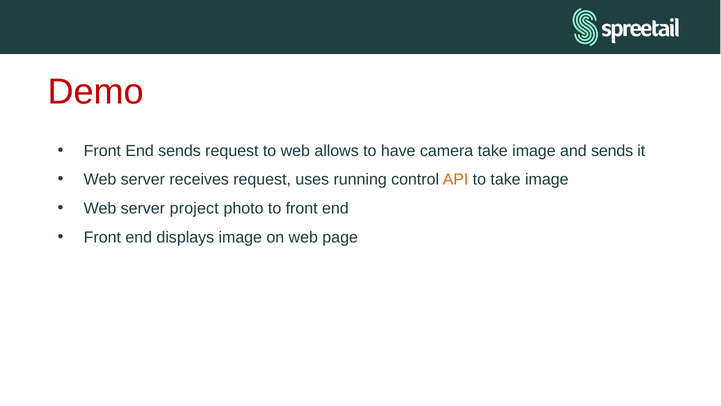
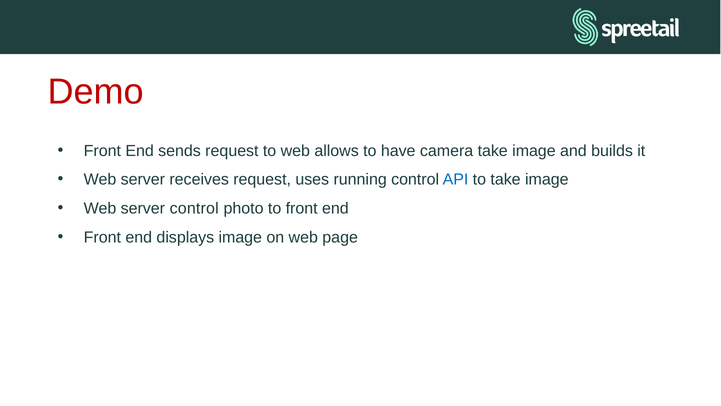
and sends: sends -> builds (612, 151)
API colour: orange -> blue (455, 179)
server project: project -> control (194, 208)
